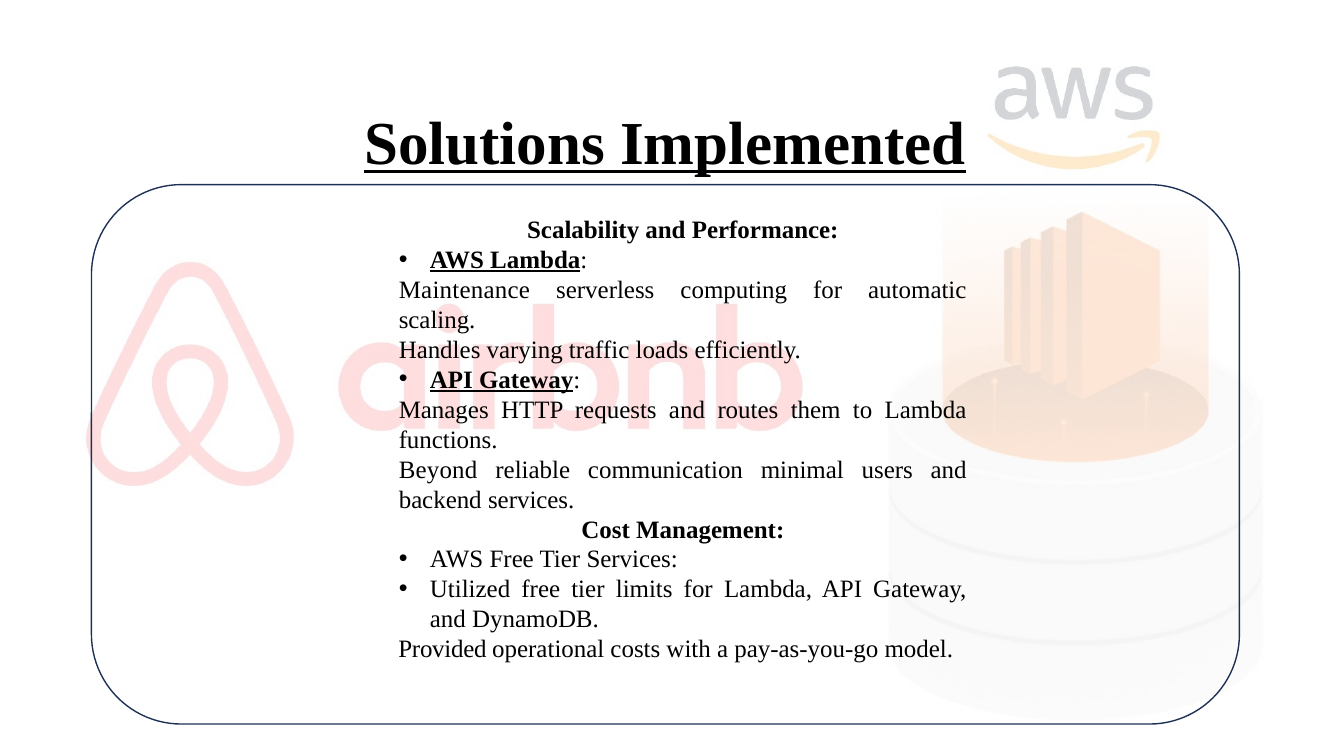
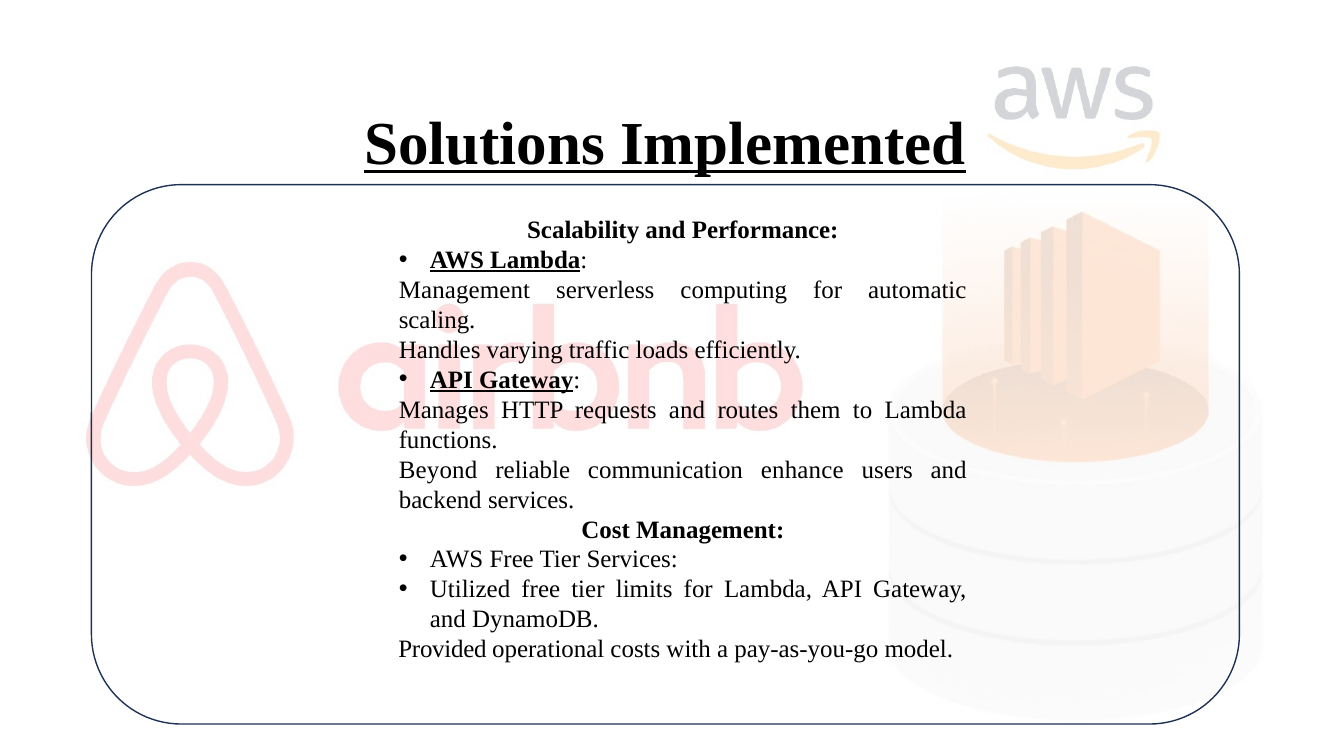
Maintenance: Maintenance -> Management (464, 290)
minimal: minimal -> enhance (802, 470)
